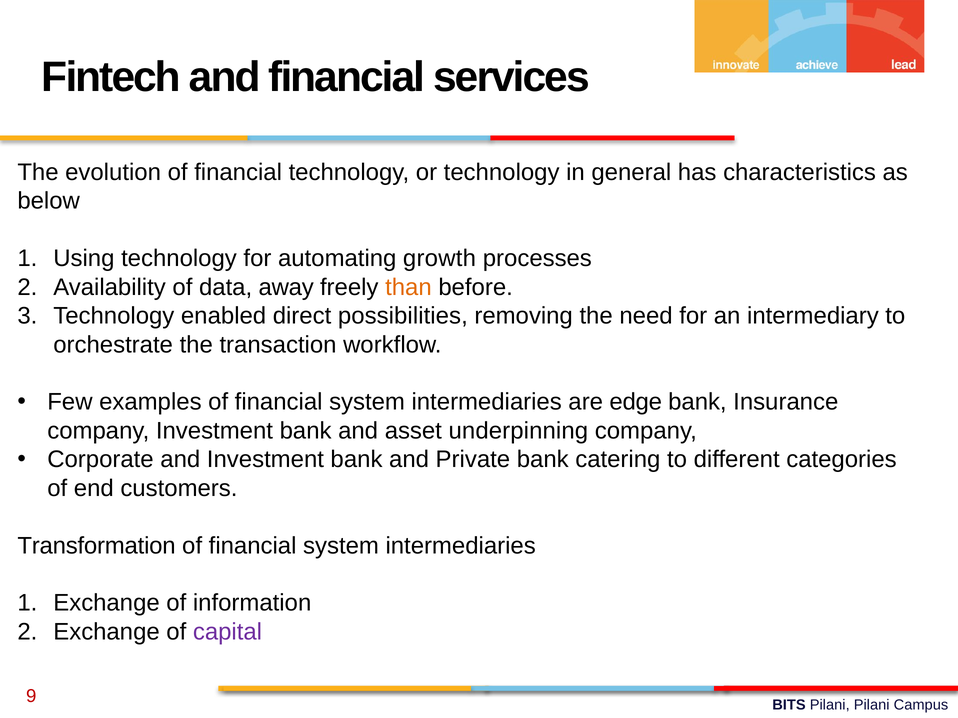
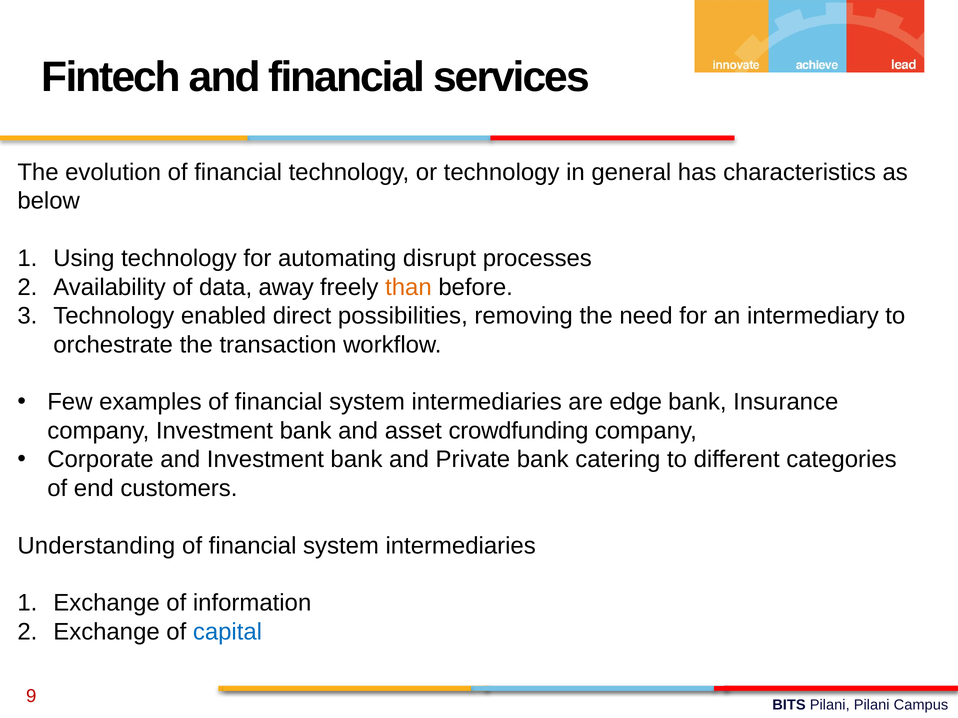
growth: growth -> disrupt (439, 259)
underpinning: underpinning -> crowdfunding (519, 431)
Transformation: Transformation -> Understanding (96, 546)
capital colour: purple -> blue (227, 632)
